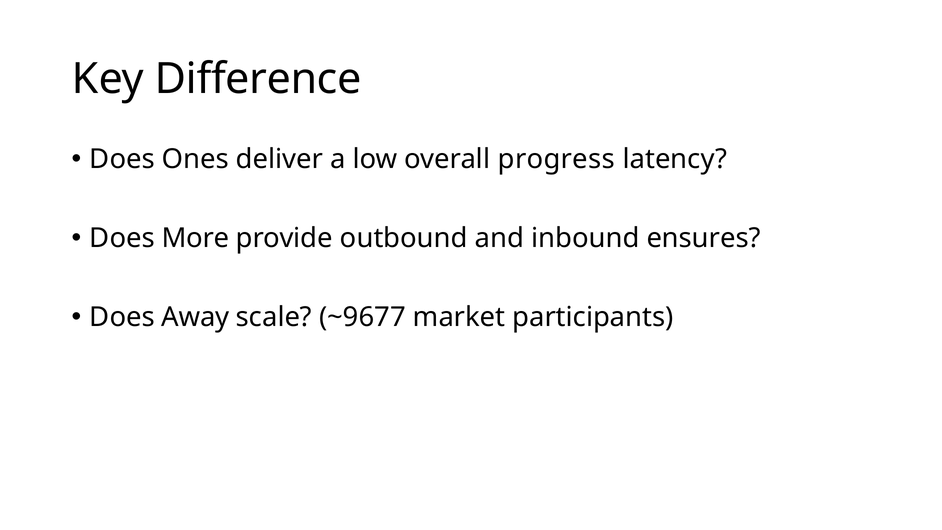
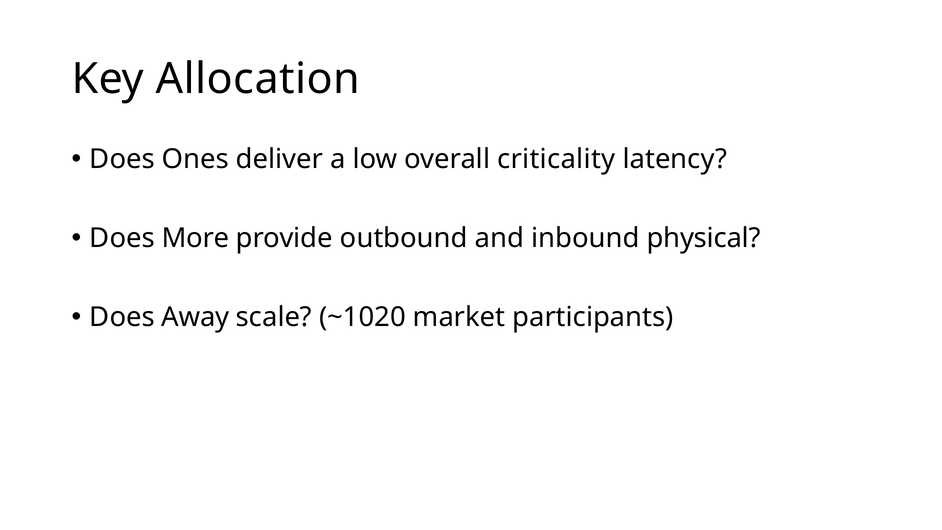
Difference: Difference -> Allocation (258, 79)
progress: progress -> criticality (556, 159)
ensures: ensures -> physical (704, 238)
~9677: ~9677 -> ~1020 (362, 317)
